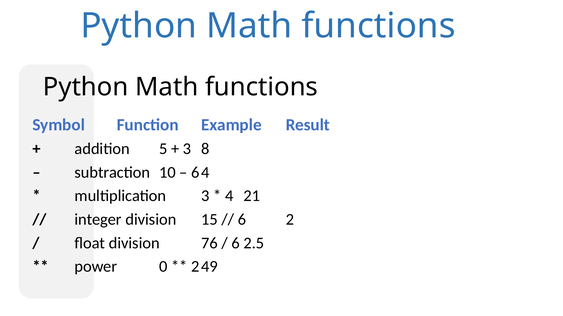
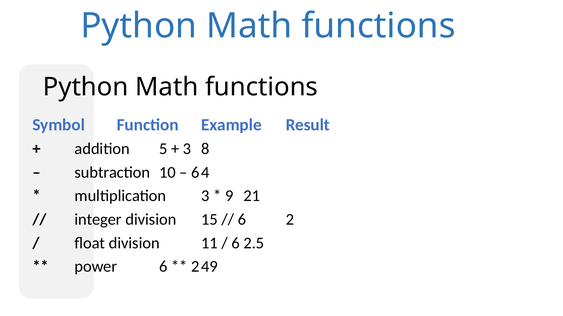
4: 4 -> 9 (229, 196)
76: 76 -> 11 (210, 243)
power 0: 0 -> 6 (163, 267)
